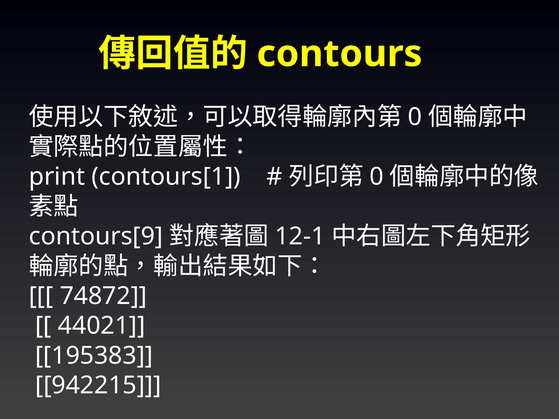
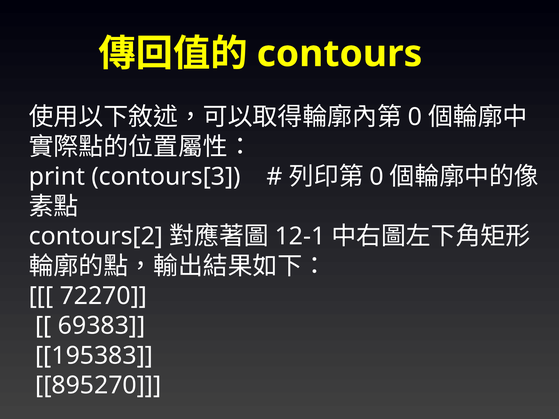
contours[1: contours[1 -> contours[3 (166, 177)
contours[9: contours[9 -> contours[2 (96, 236)
74872: 74872 -> 72270 (103, 296)
44021: 44021 -> 69383 (102, 326)
942215: 942215 -> 895270 (98, 386)
